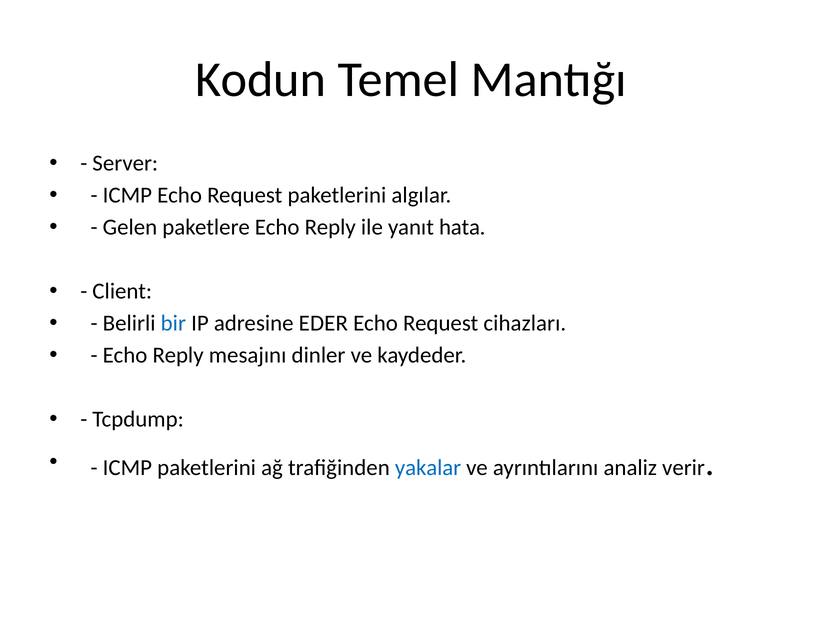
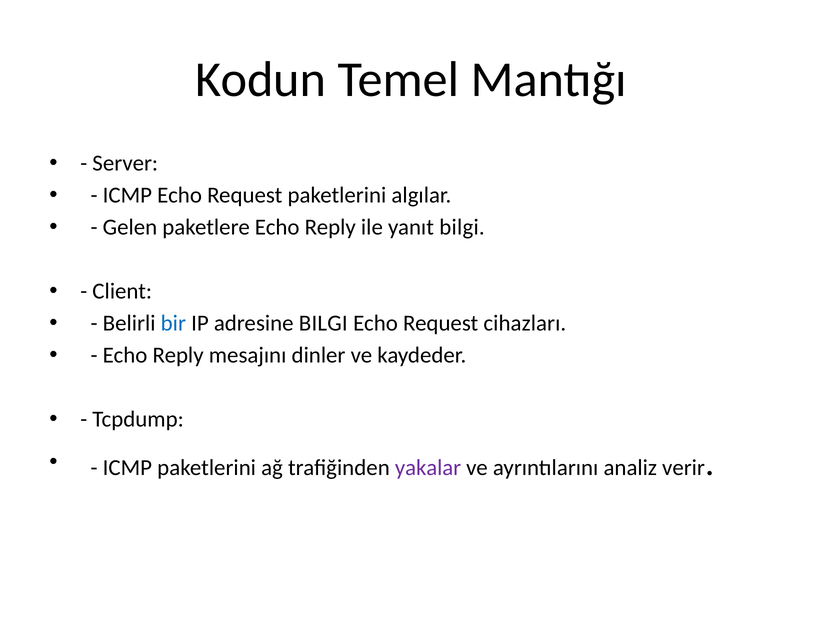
yanıt hata: hata -> bilgi (462, 227)
adresine EDER: EDER -> BILGI (323, 324)
yakalar colour: blue -> purple (428, 468)
